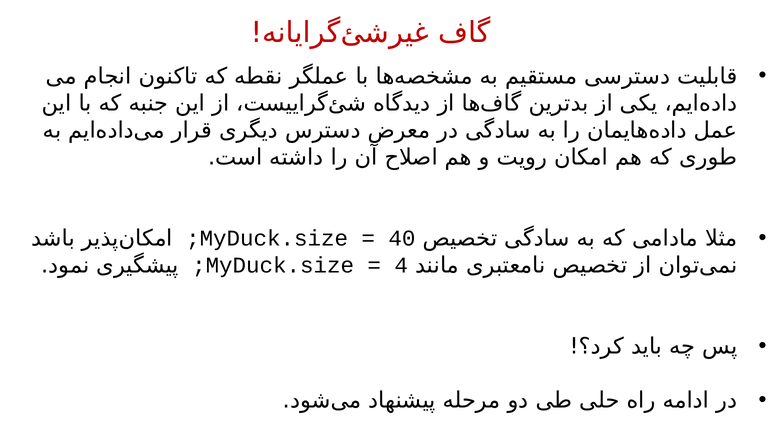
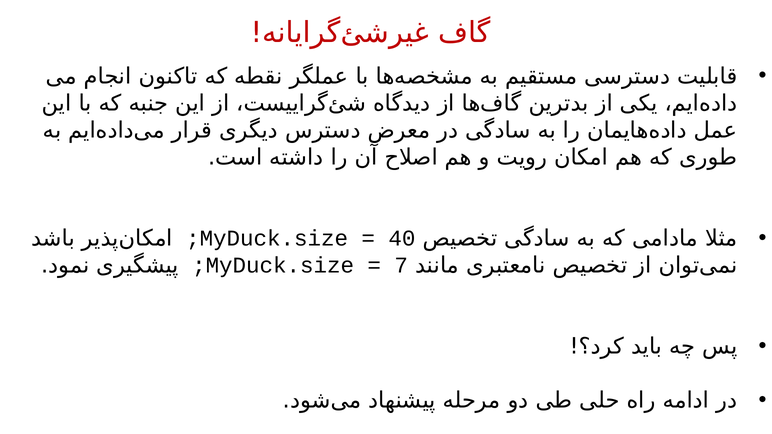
4: 4 -> 7 (401, 266)
